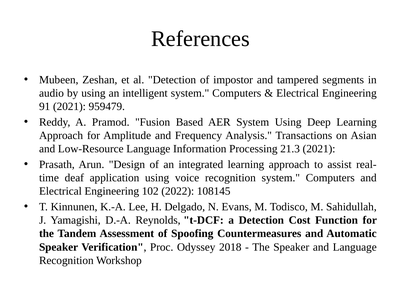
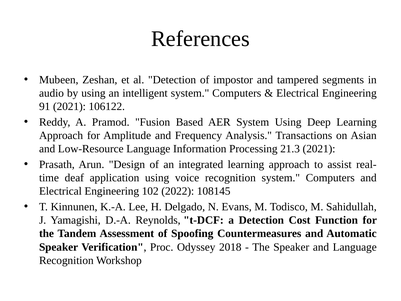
959479: 959479 -> 106122 (107, 106)
